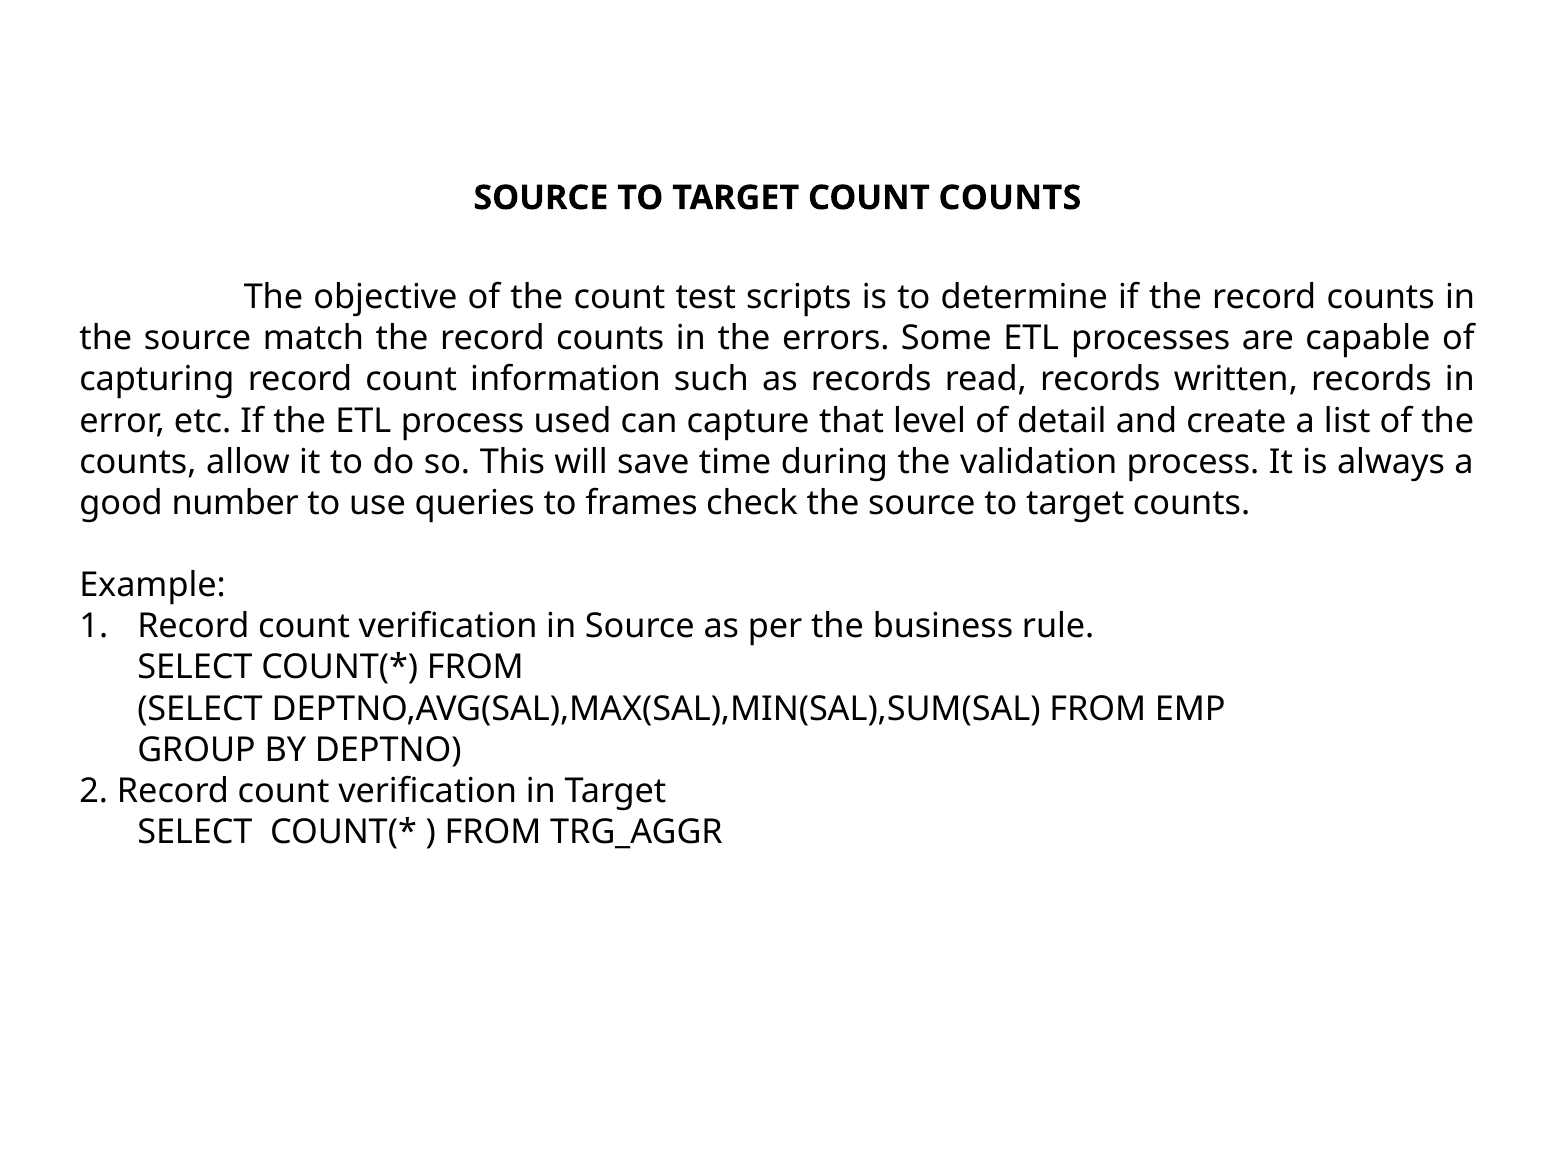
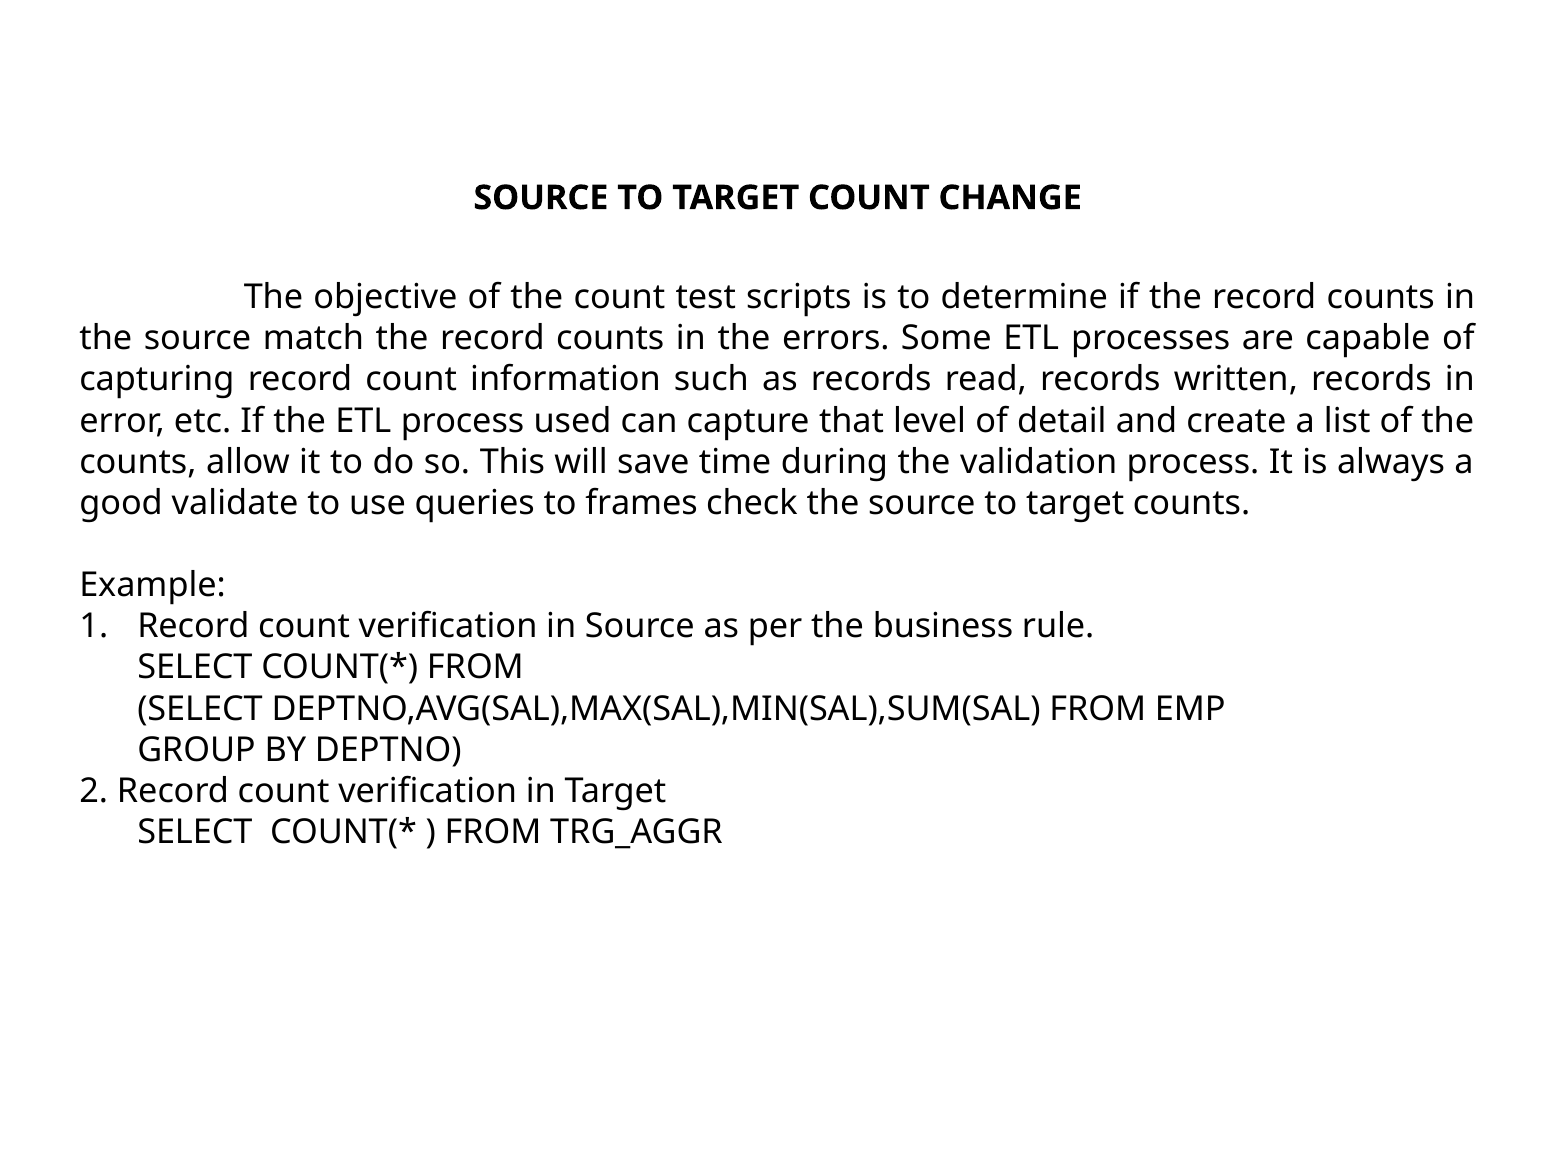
COUNT COUNTS: COUNTS -> CHANGE (1010, 198)
number: number -> validate (235, 503)
